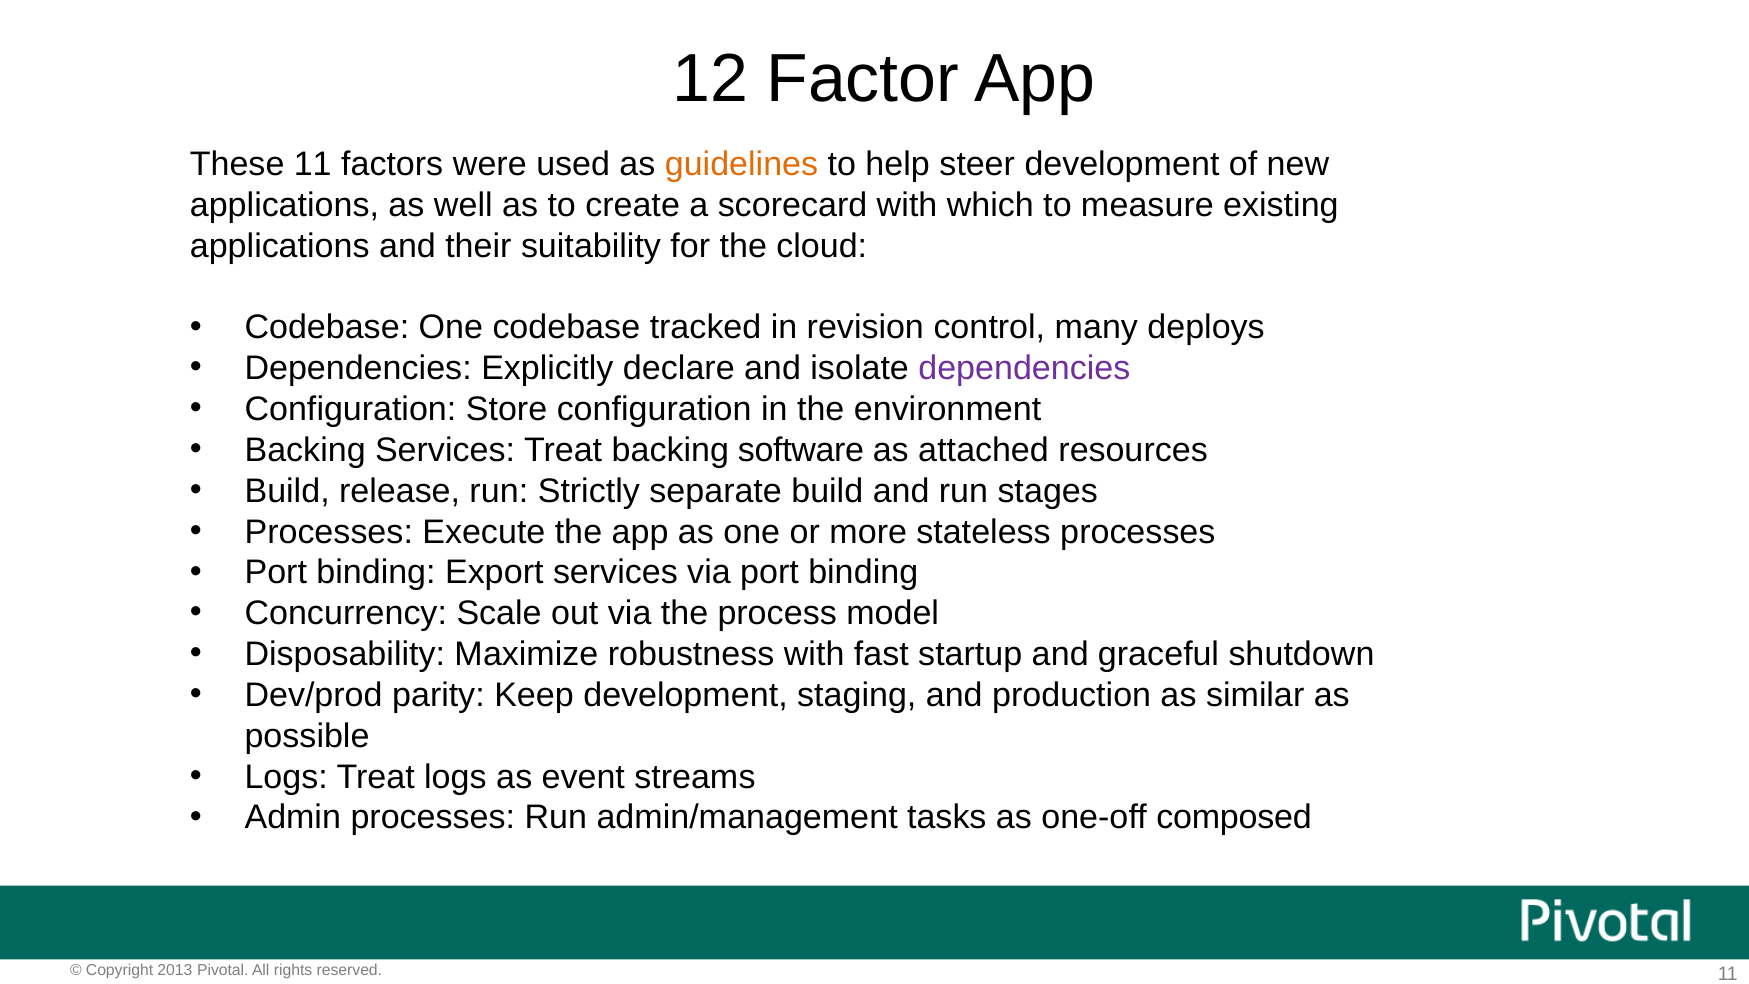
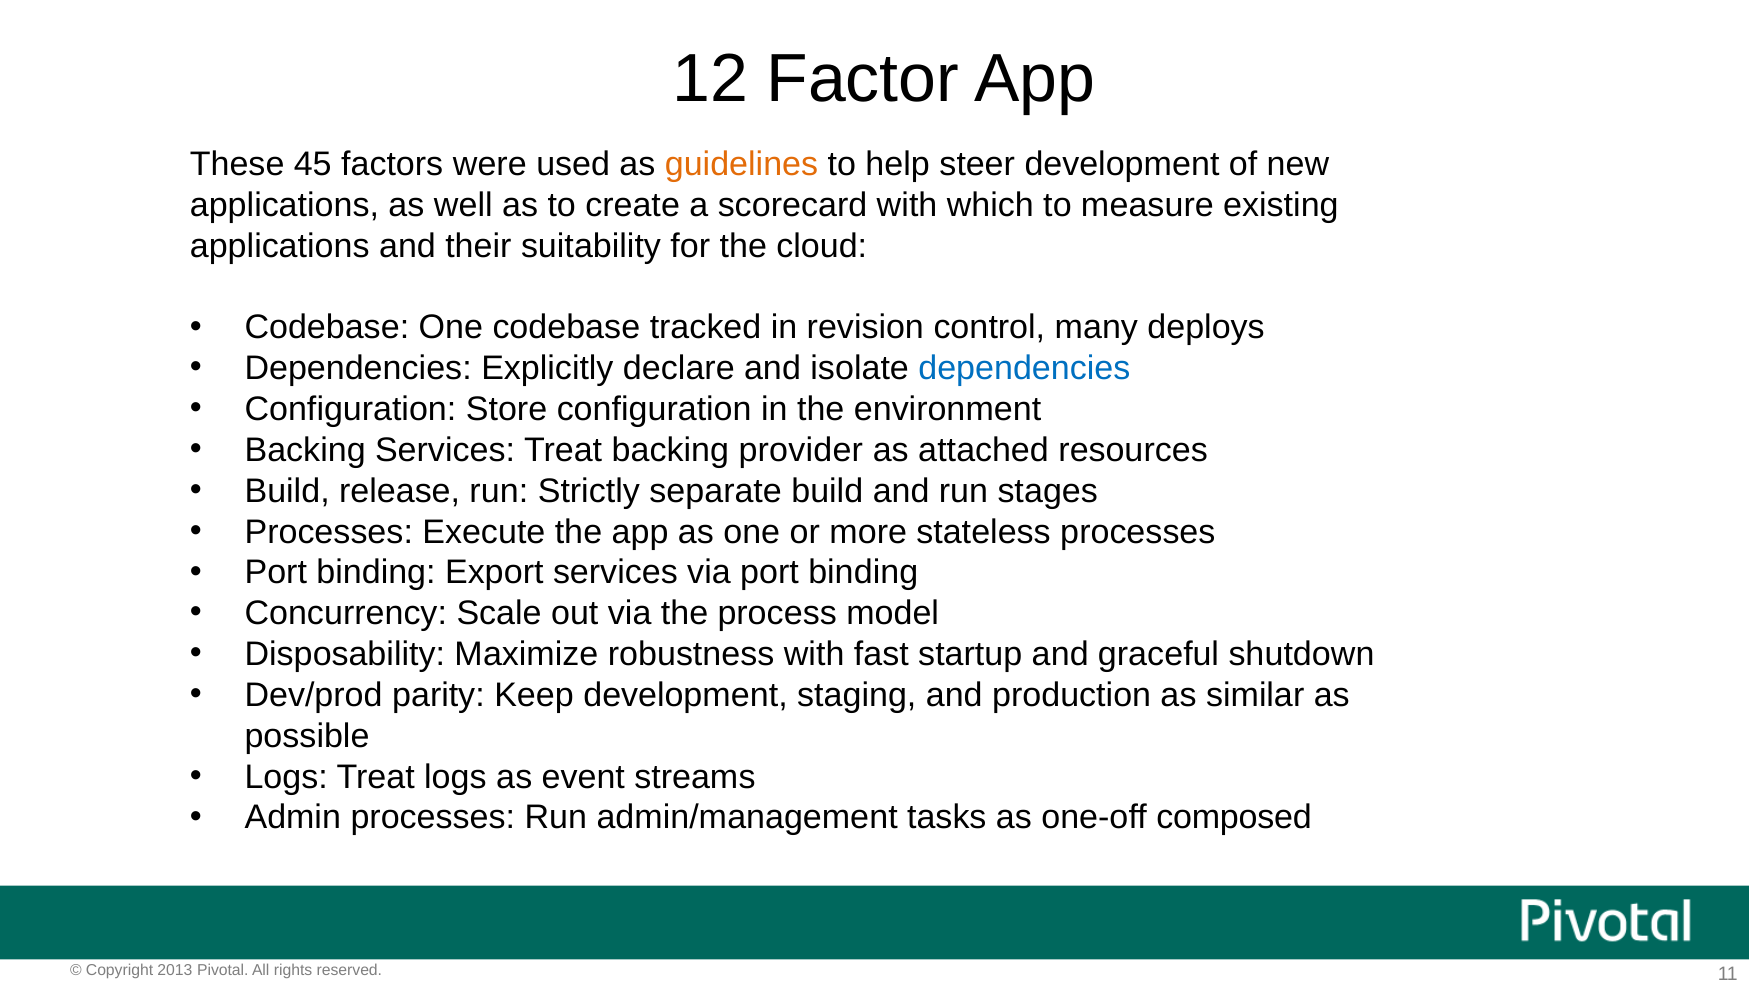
These 11: 11 -> 45 (313, 164)
dependencies colour: purple -> blue (1024, 368)
software: software -> provider (801, 450)
